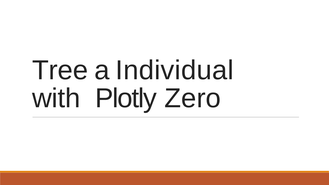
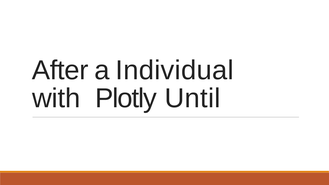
Tree: Tree -> After (60, 70)
Zero: Zero -> Until (193, 98)
